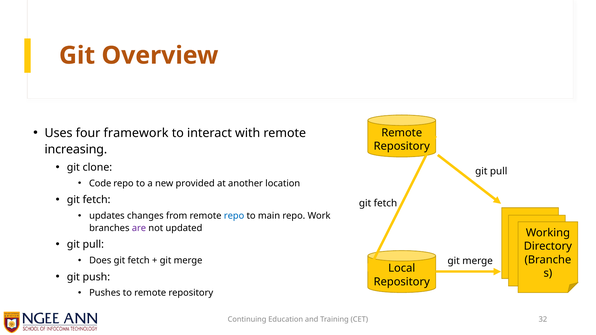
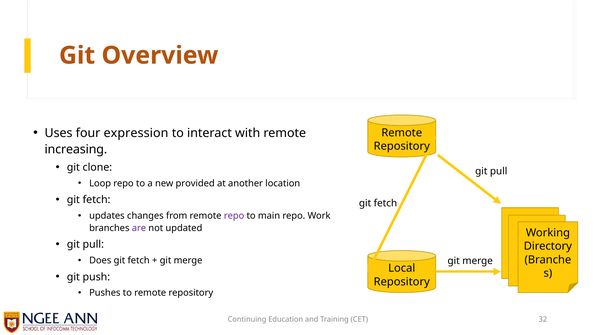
framework: framework -> expression (136, 133)
Code: Code -> Loop (100, 184)
repo colour: blue -> purple (234, 216)
